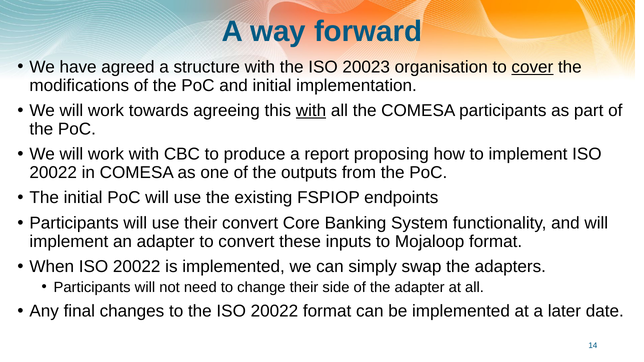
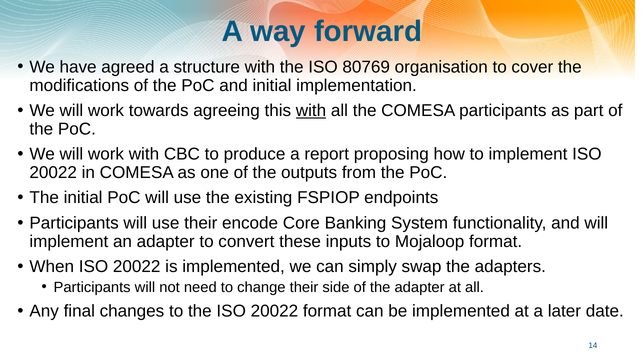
20023: 20023 -> 80769 (366, 67)
cover underline: present -> none (532, 67)
their convert: convert -> encode (250, 223)
